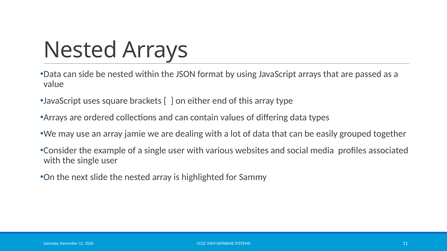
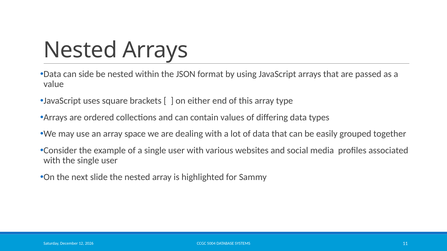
jamie: jamie -> space (135, 134)
